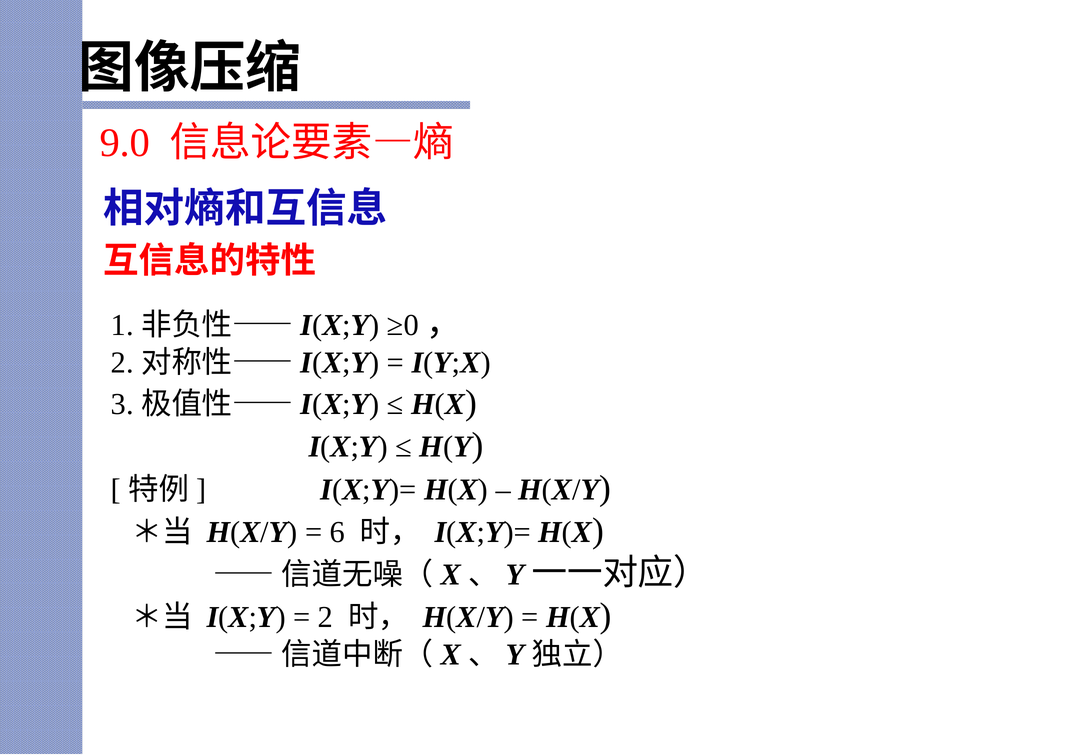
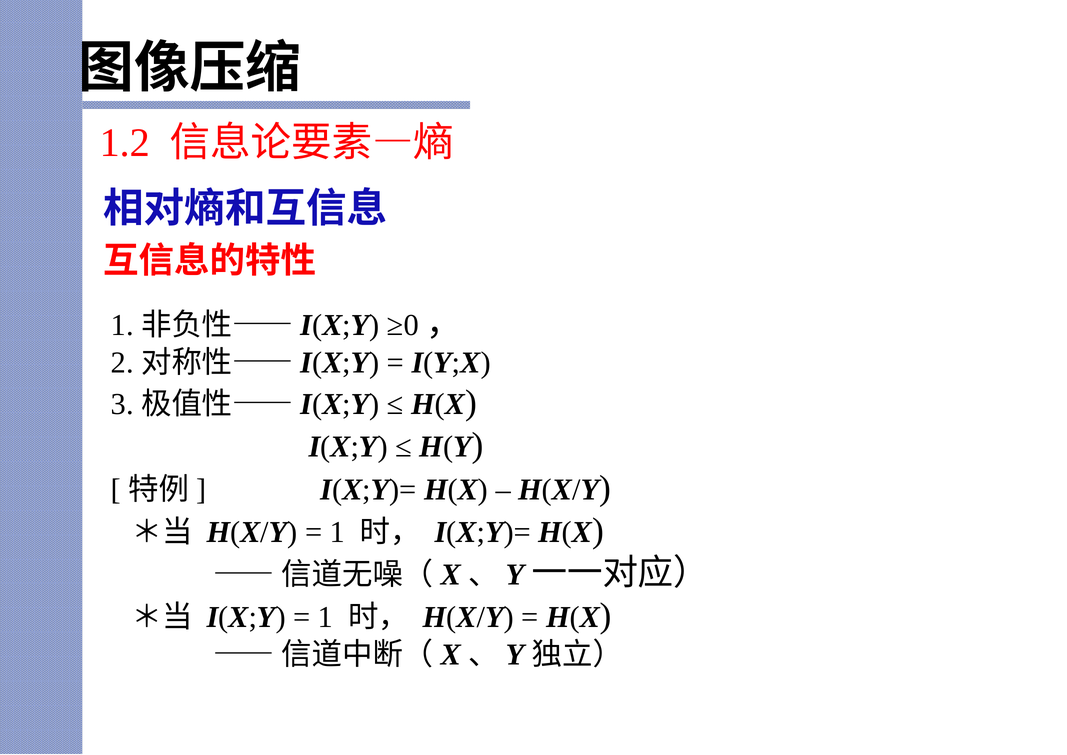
9.0: 9.0 -> 1.2 (125, 143)
6: 6 -> 1 (337, 532)
2: 2 -> 1 (326, 617)
